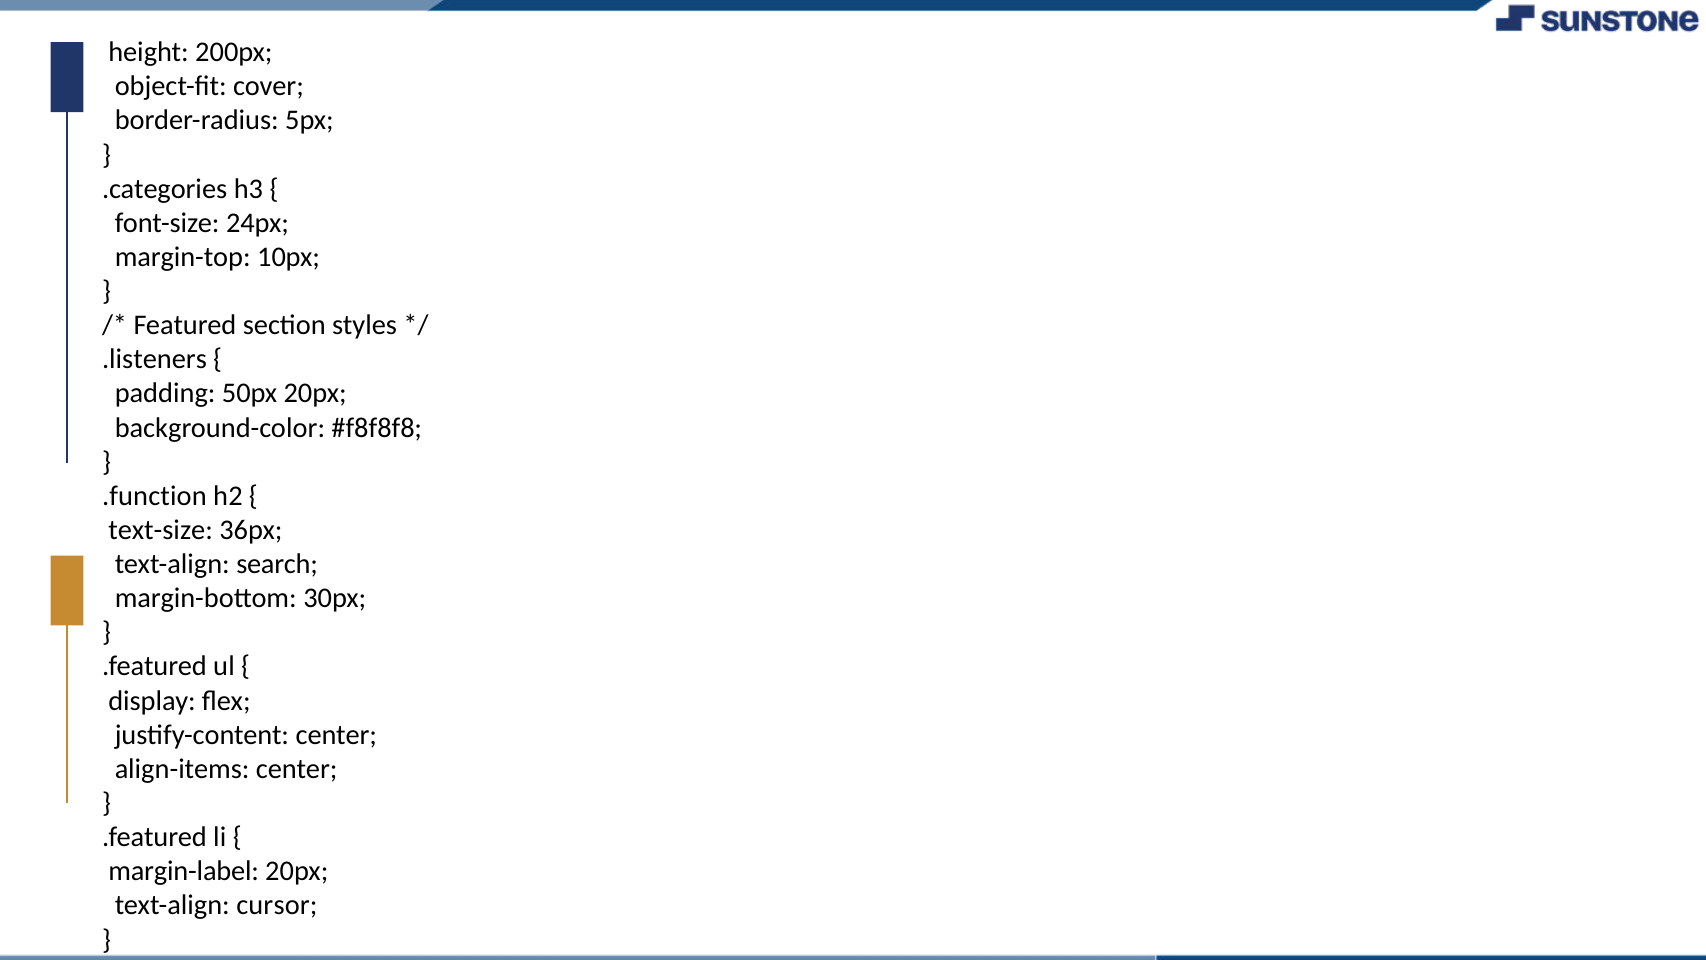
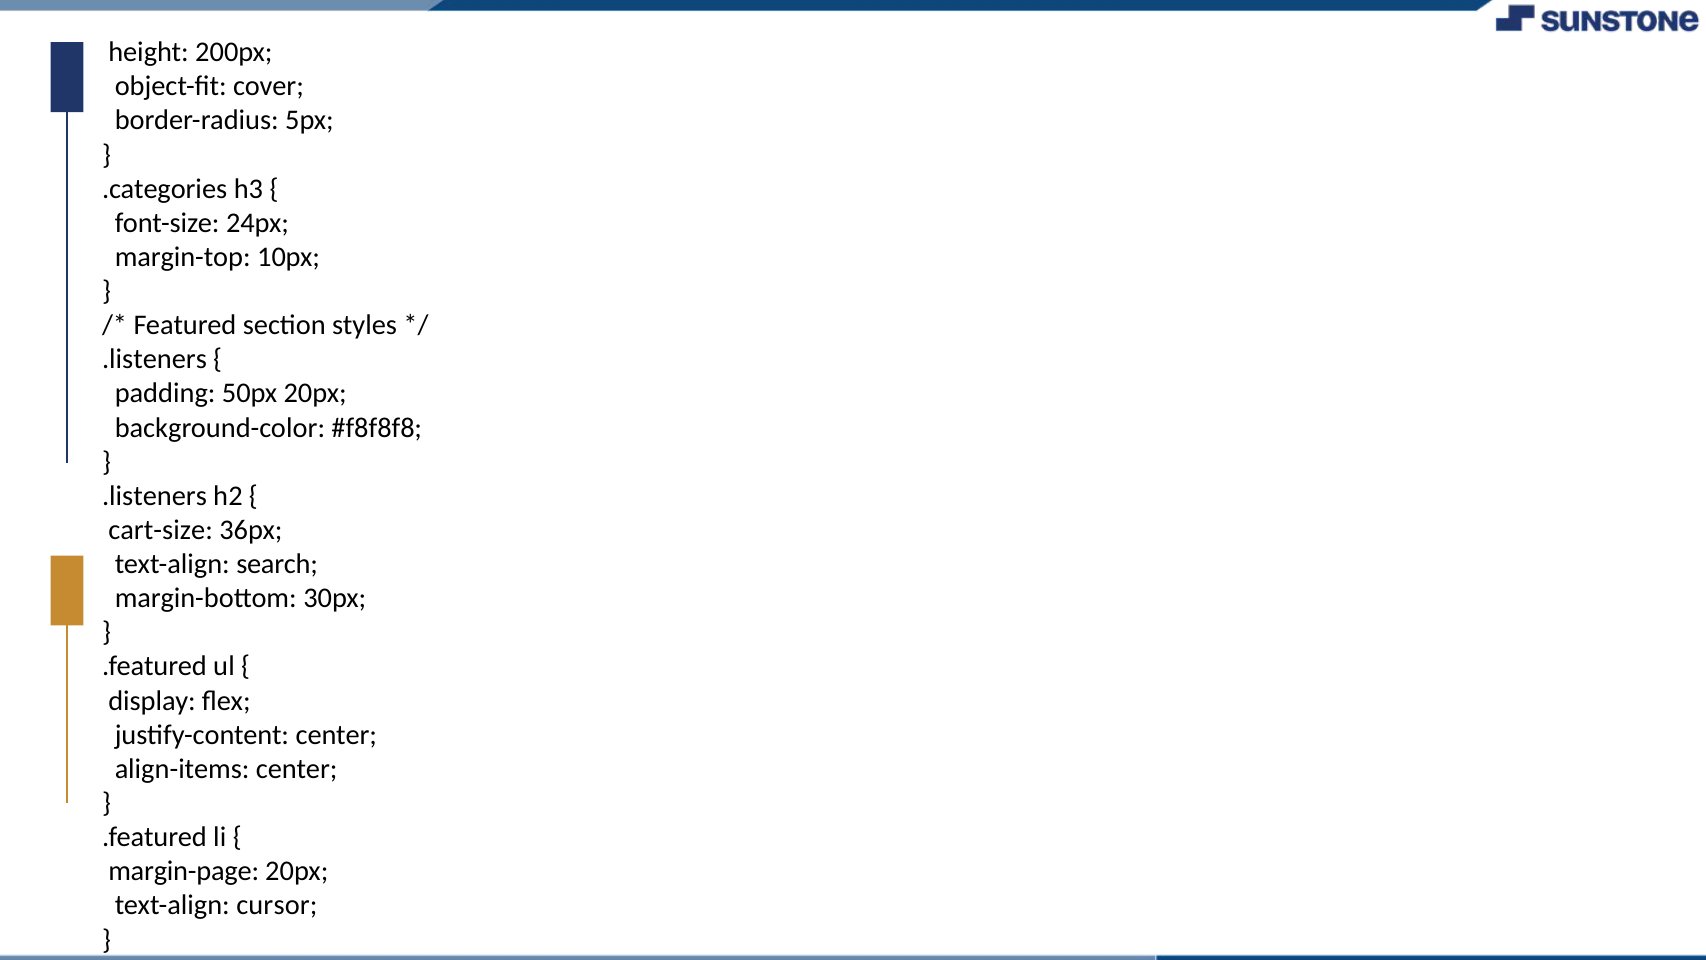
.function: .function -> .listeners (154, 496)
text-size: text-size -> cart-size (161, 530)
margin-label: margin-label -> margin-page (184, 871)
